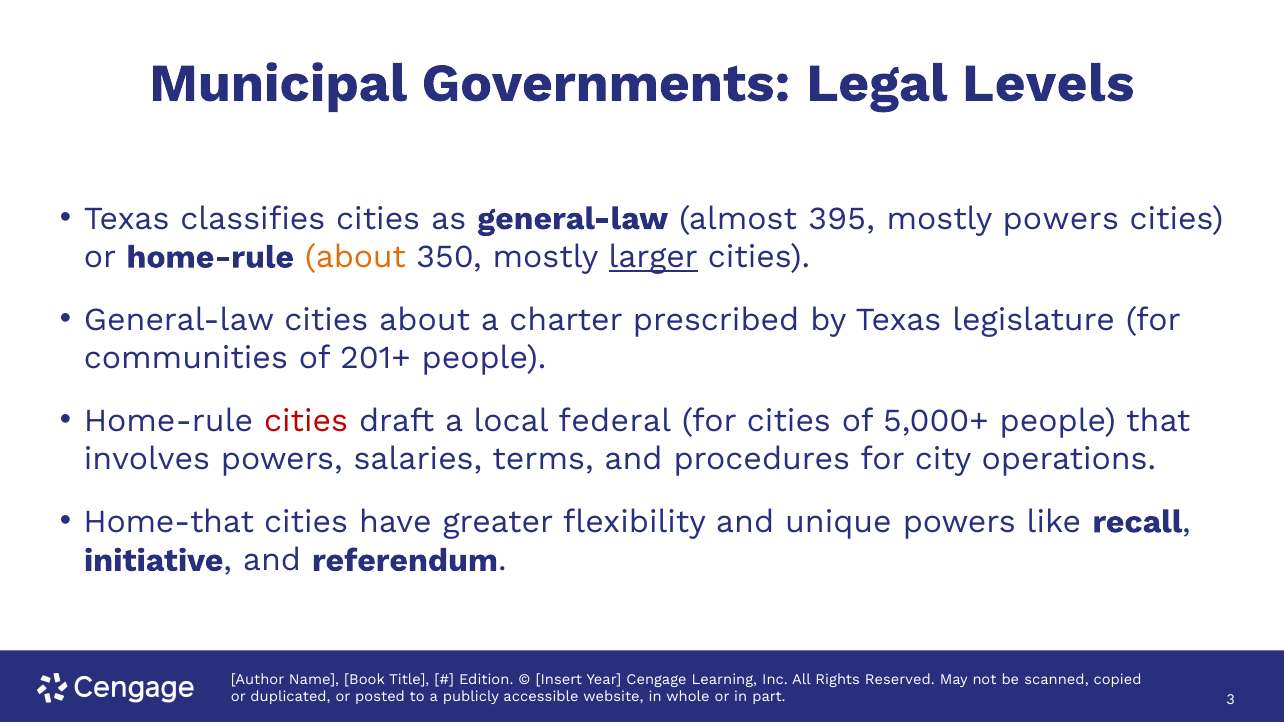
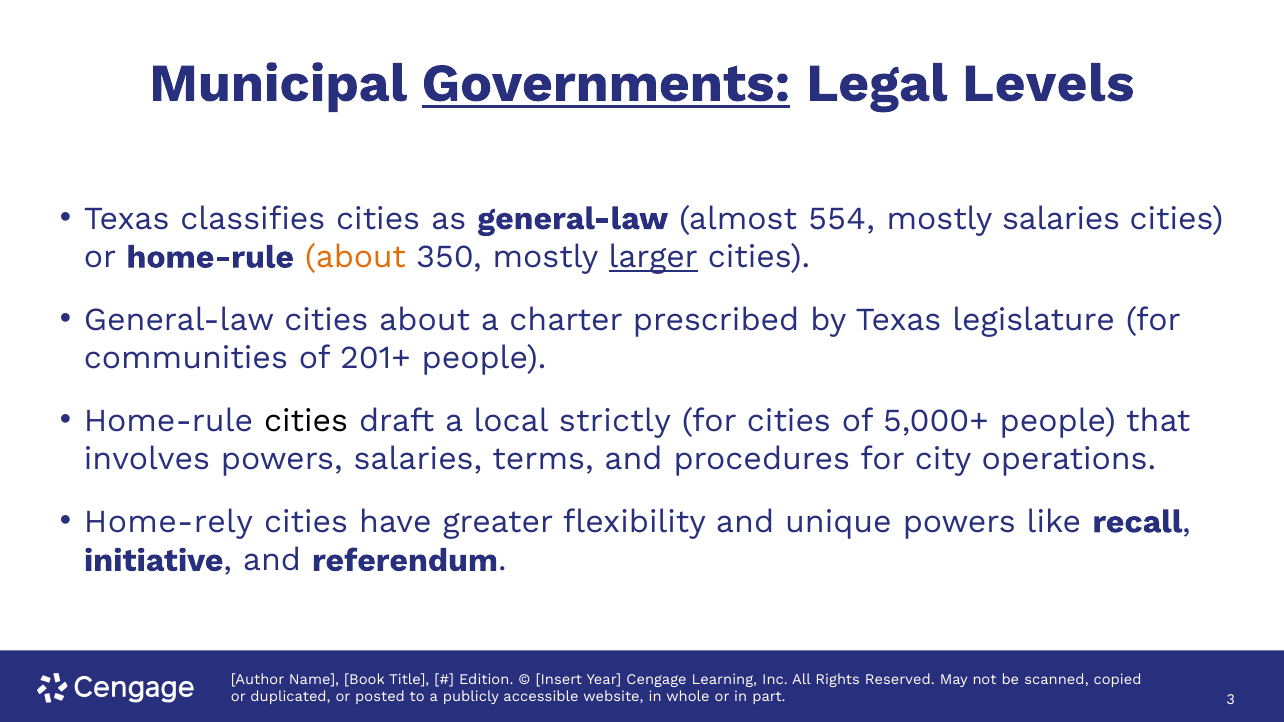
Governments underline: none -> present (606, 83)
395: 395 -> 554 (842, 219)
mostly powers: powers -> salaries (1061, 219)
cities colour: red -> black (306, 421)
federal: federal -> strictly (615, 421)
Home-that: Home-that -> Home-rely (168, 522)
